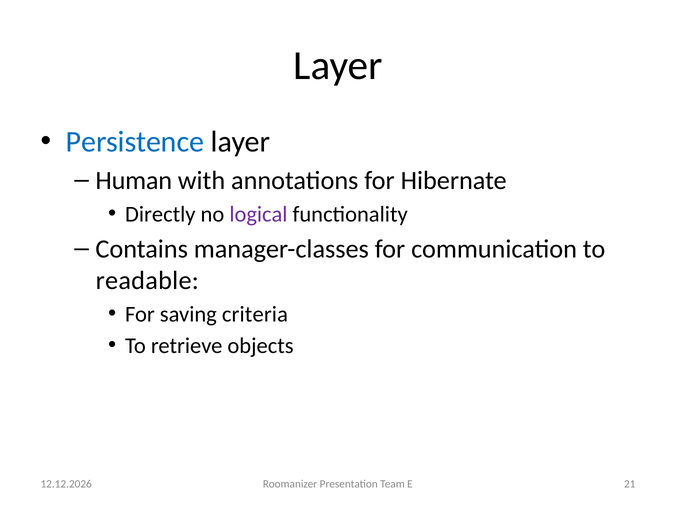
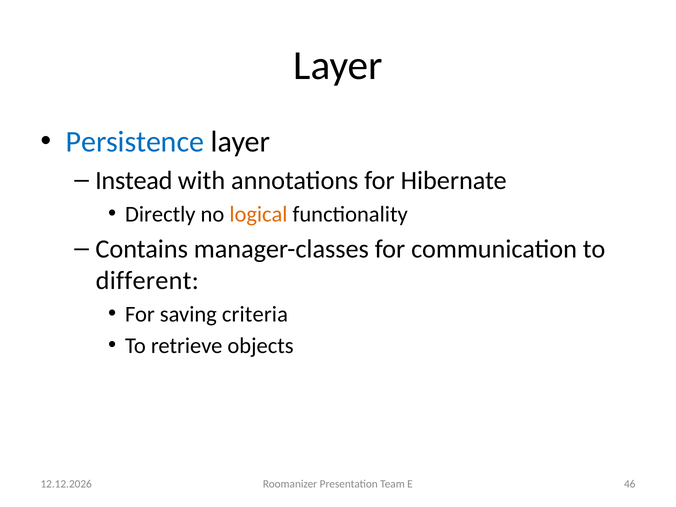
Human: Human -> Instead (134, 181)
logical colour: purple -> orange (258, 214)
readable: readable -> different (147, 281)
21: 21 -> 46 (630, 484)
